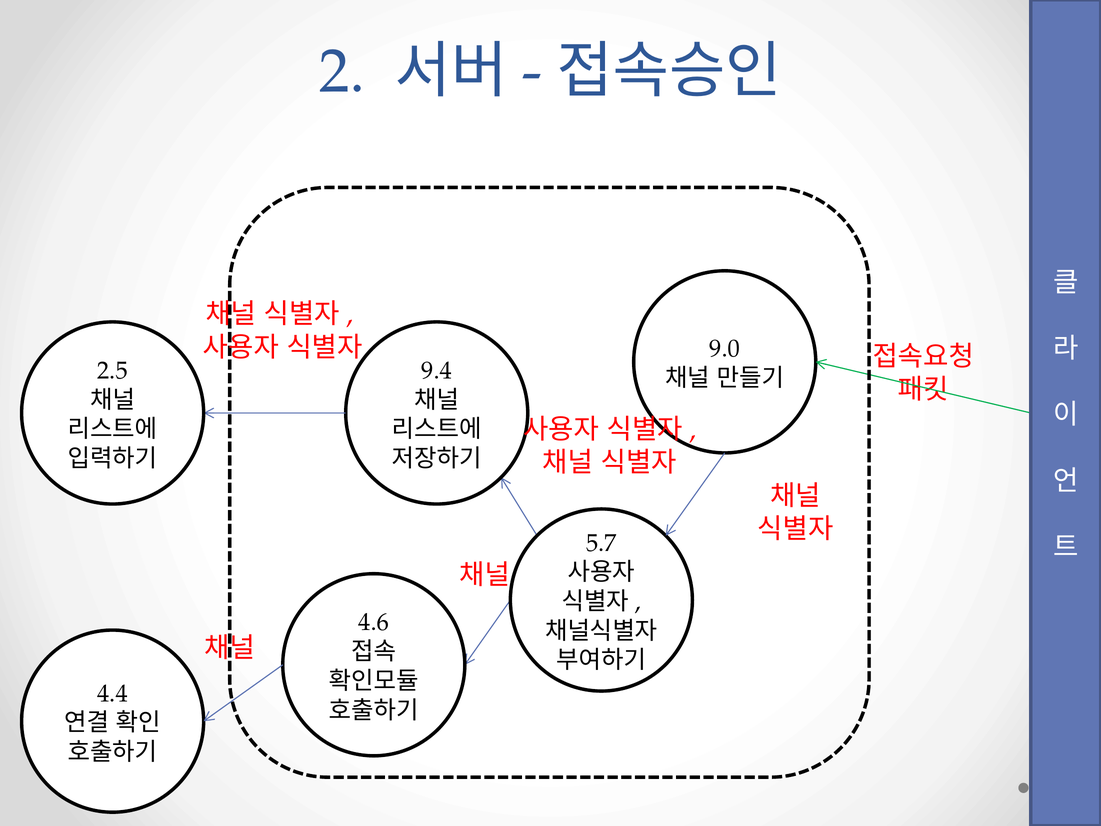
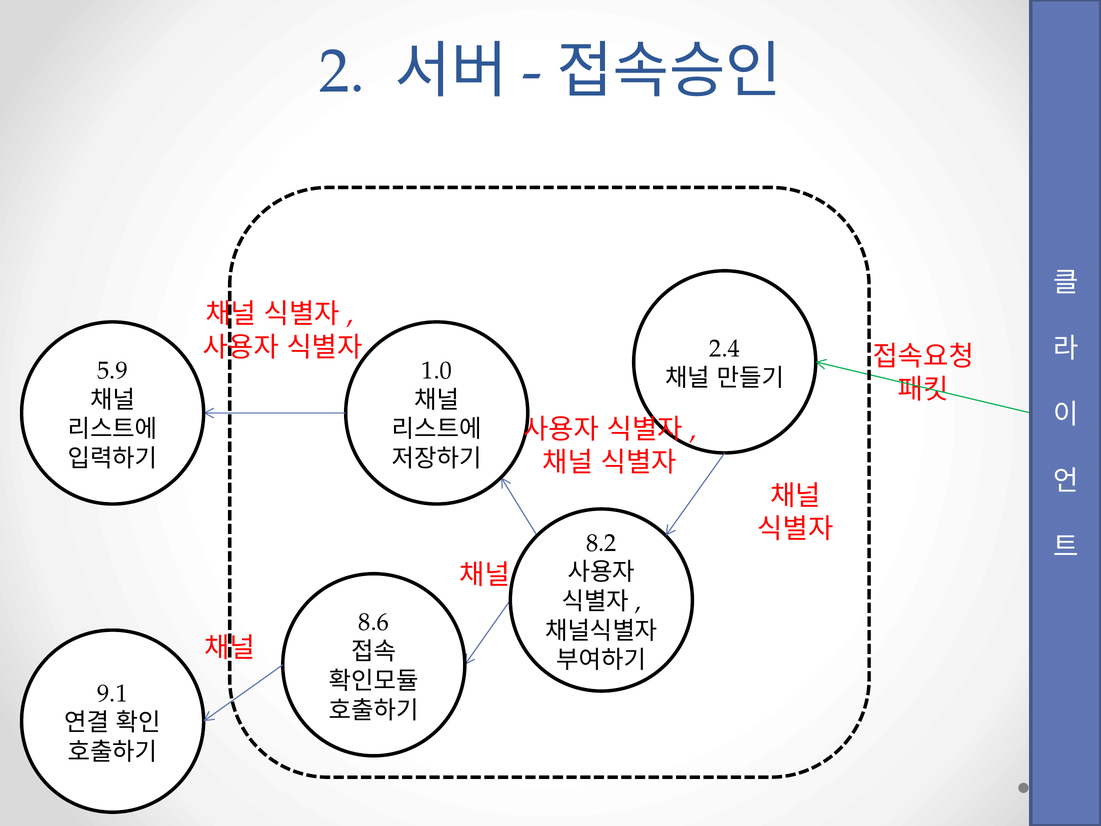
9.0: 9.0 -> 2.4 (725, 349)
2.5: 2.5 -> 5.9 (113, 370)
9.4: 9.4 -> 1.0 (437, 370)
5.7: 5.7 -> 8.2 (601, 543)
4.6: 4.6 -> 8.6 (374, 622)
4.4: 4.4 -> 9.1 (113, 693)
